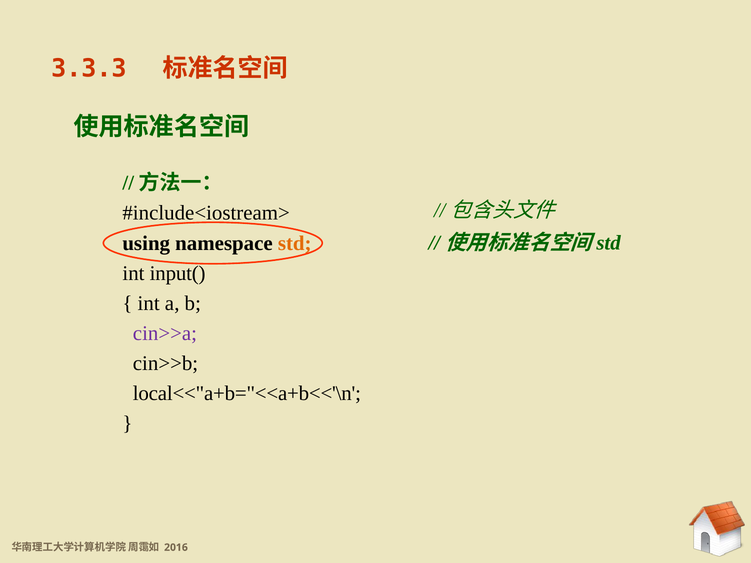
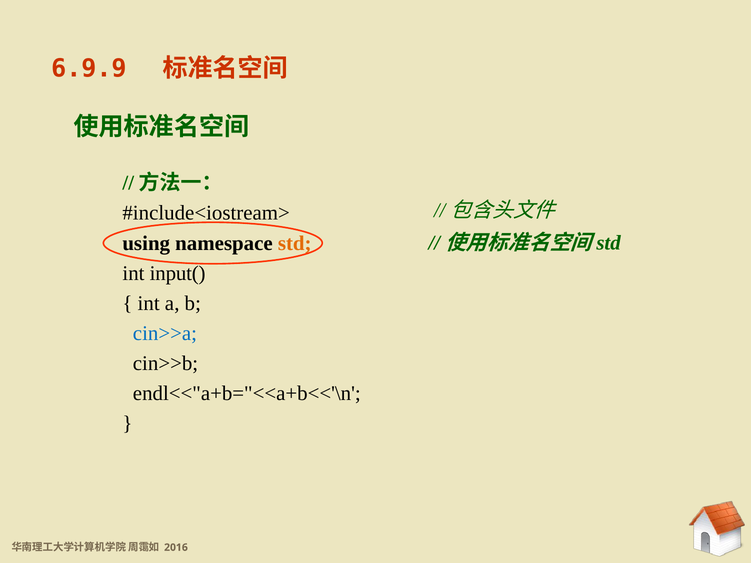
3.3.3: 3.3.3 -> 6.9.9 (89, 69)
cin>>a colour: purple -> blue (165, 333)
local<<"a+b="<<a+b<<'\n: local<<"a+b="<<a+b<<'\n -> endl<<"a+b="<<a+b<<'\n (247, 393)
